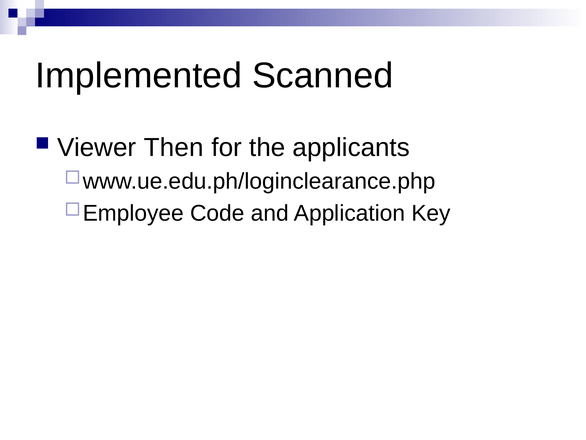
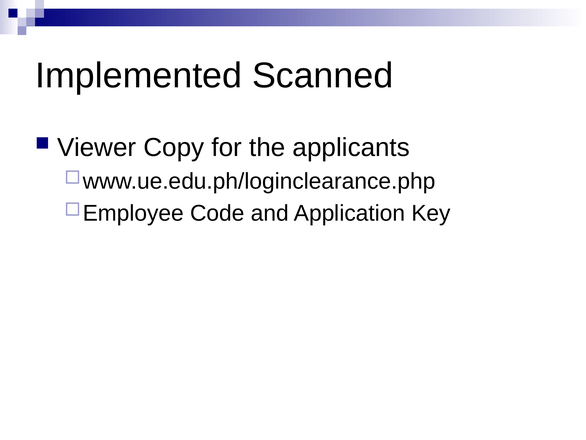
Then: Then -> Copy (174, 147)
